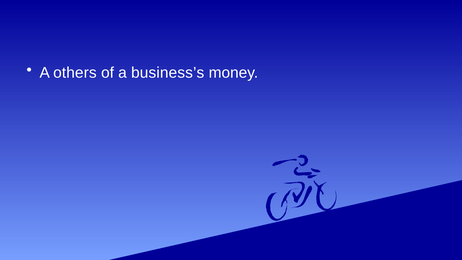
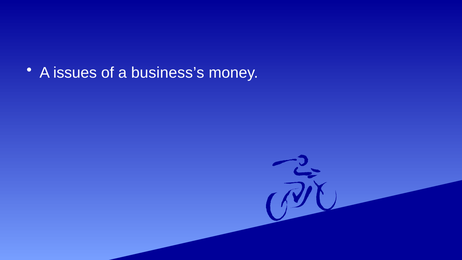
others: others -> issues (75, 73)
